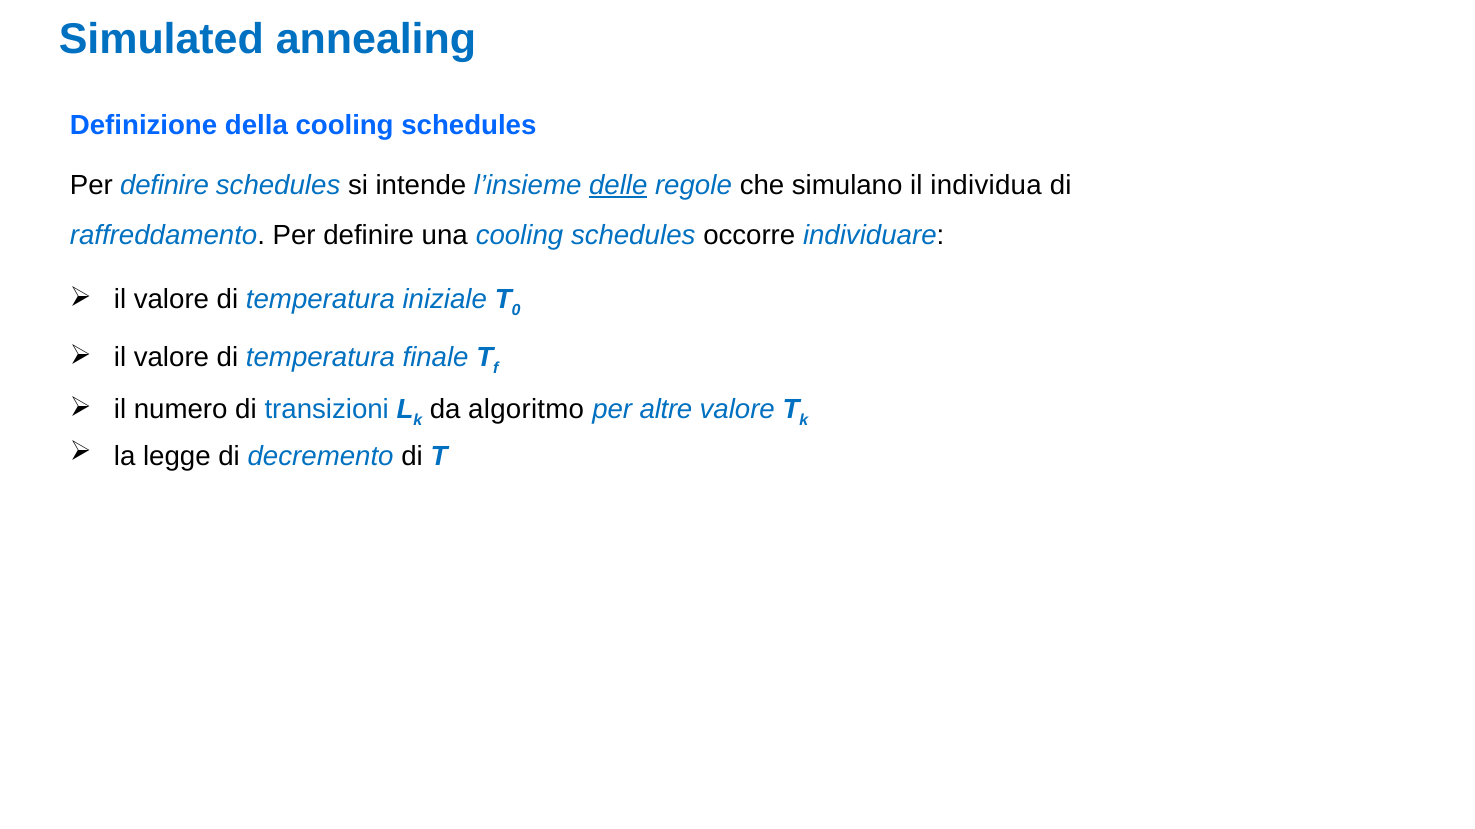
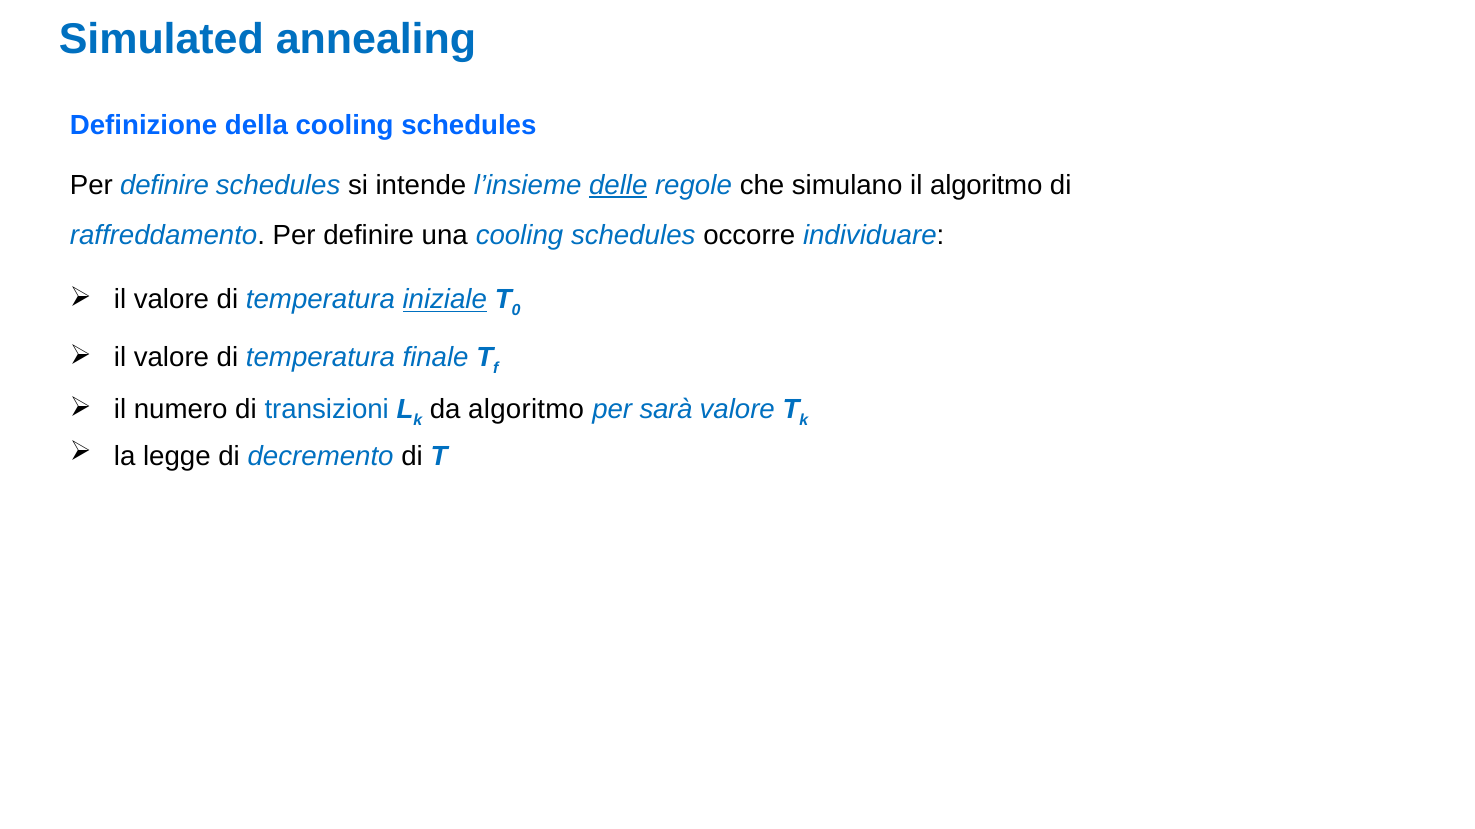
il individua: individua -> algoritmo (986, 186)
iniziale underline: none -> present (445, 300)
altre: altre -> sarà (666, 410)
